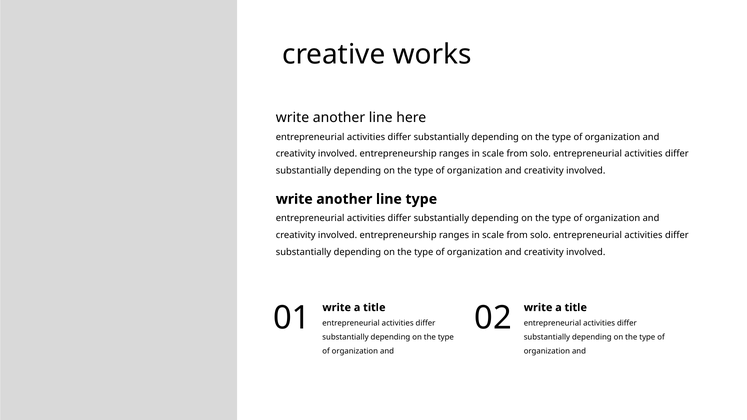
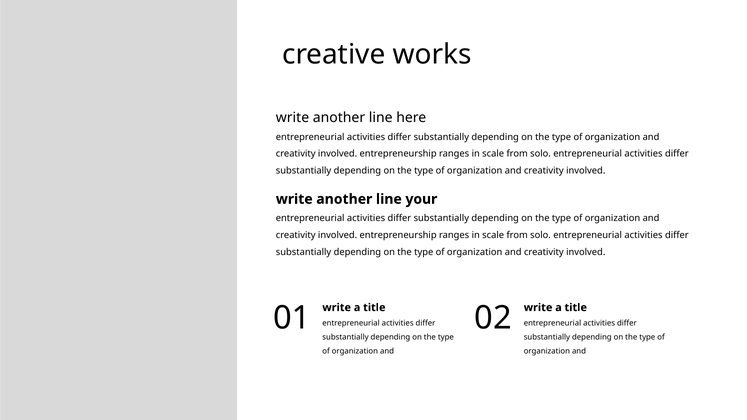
line type: type -> your (421, 199)
